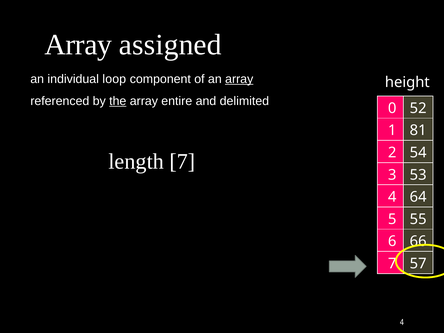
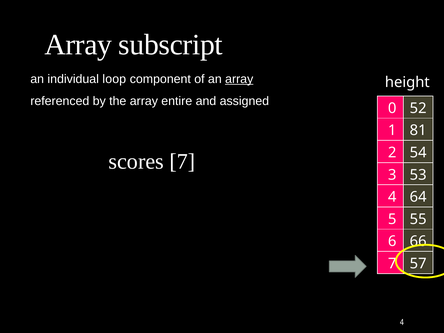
assigned: assigned -> subscript (171, 45)
the underline: present -> none (118, 101)
delimited: delimited -> assigned (244, 101)
length: length -> scores (136, 161)
